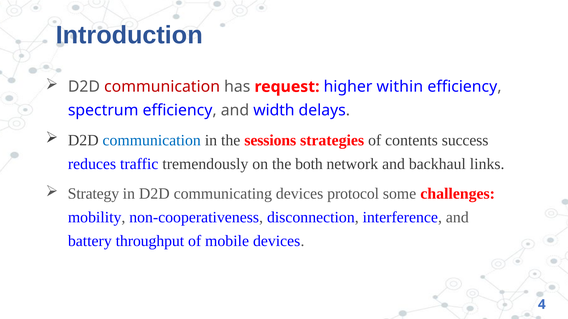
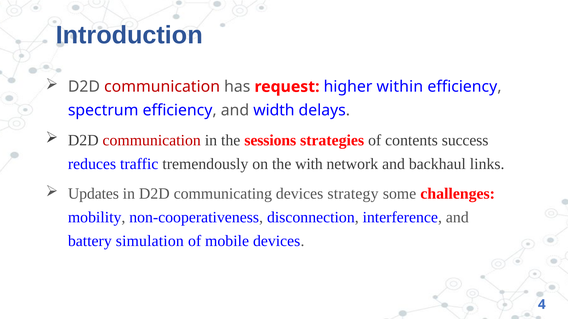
communication colour: blue -> red (152, 140)
both: both -> with (309, 164)
Strategy: Strategy -> Updates (93, 194)
protocol: protocol -> strategy (353, 194)
throughput: throughput -> simulation (150, 241)
